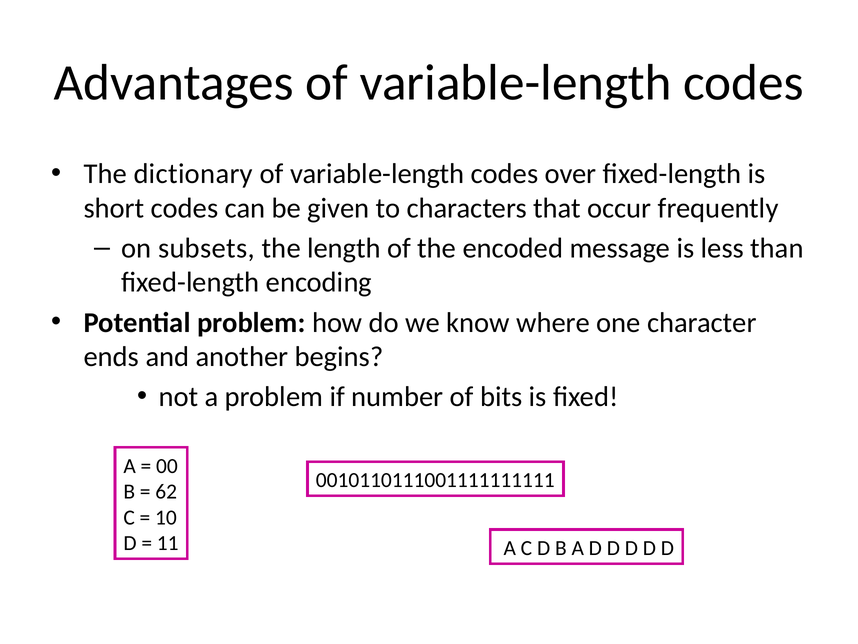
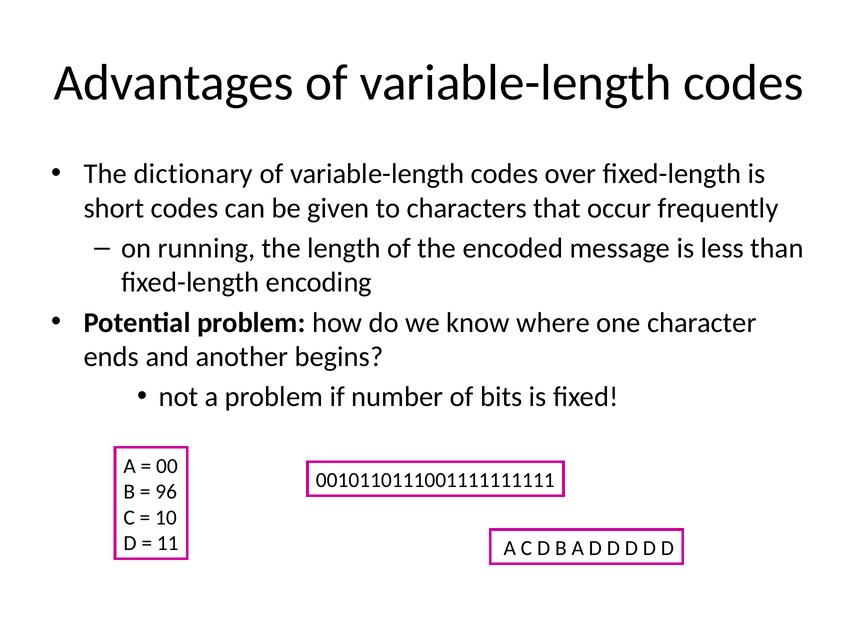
subsets: subsets -> running (207, 248)
62: 62 -> 96 (166, 491)
